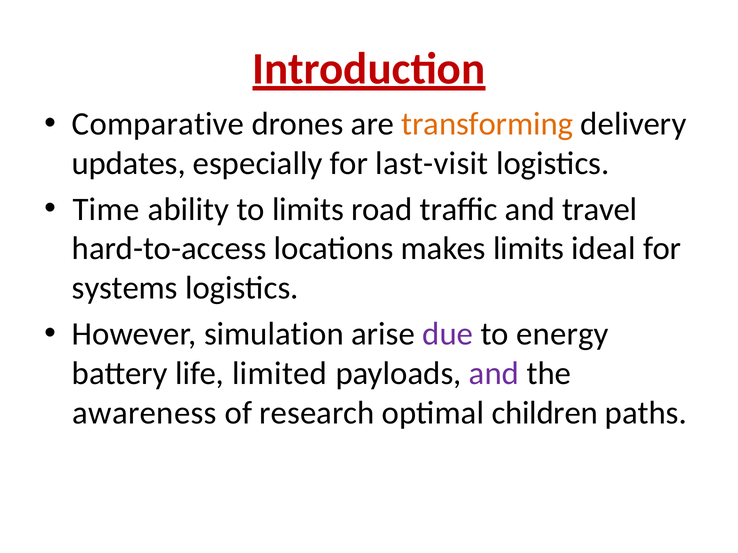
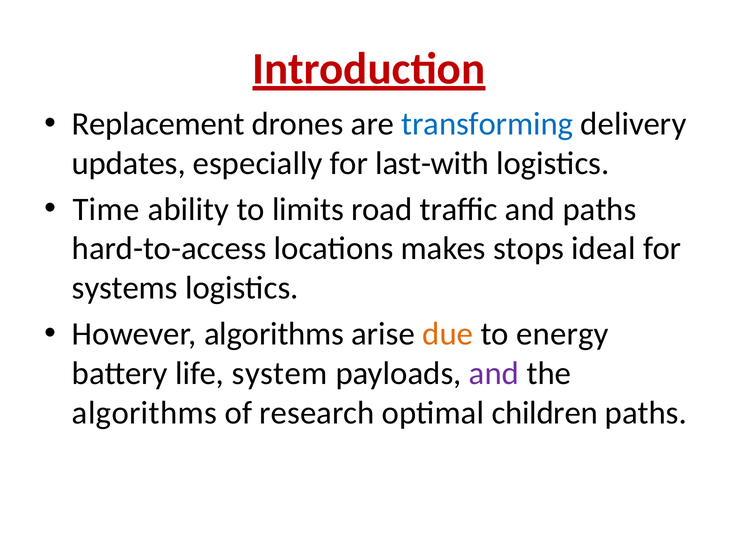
Comparative: Comparative -> Replacement (158, 124)
transforming colour: orange -> blue (487, 124)
last-visit: last-visit -> last-with (432, 164)
and travel: travel -> paths (600, 209)
makes limits: limits -> stops (529, 249)
However simulation: simulation -> algorithms (274, 334)
due colour: purple -> orange (448, 334)
limited: limited -> system (280, 374)
awareness: awareness -> algorithms (144, 413)
